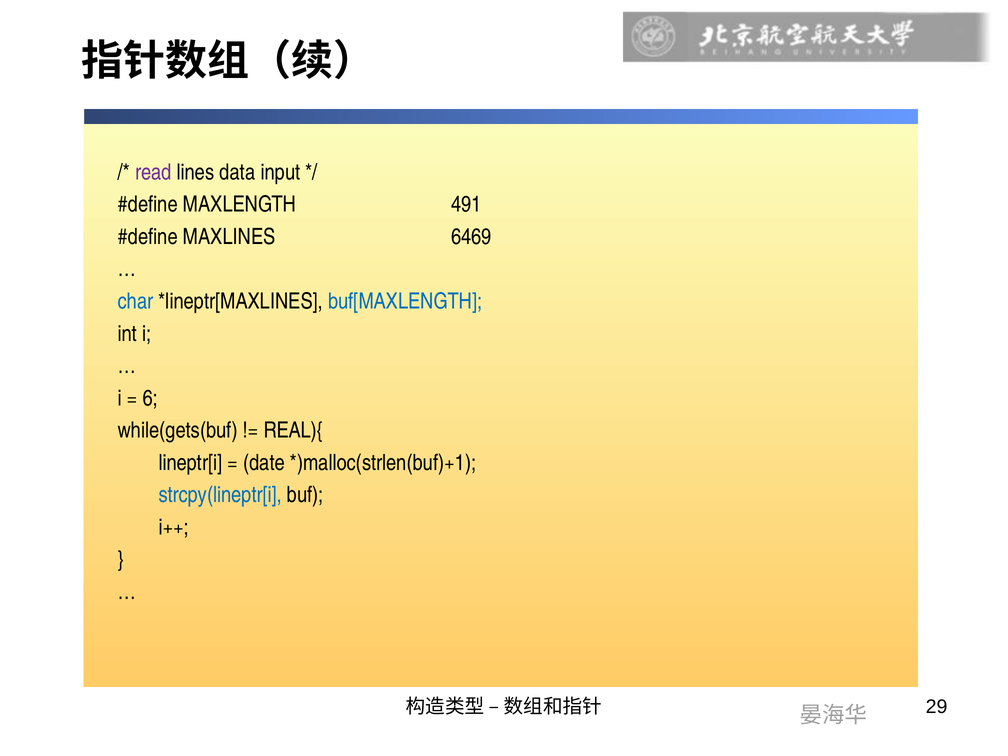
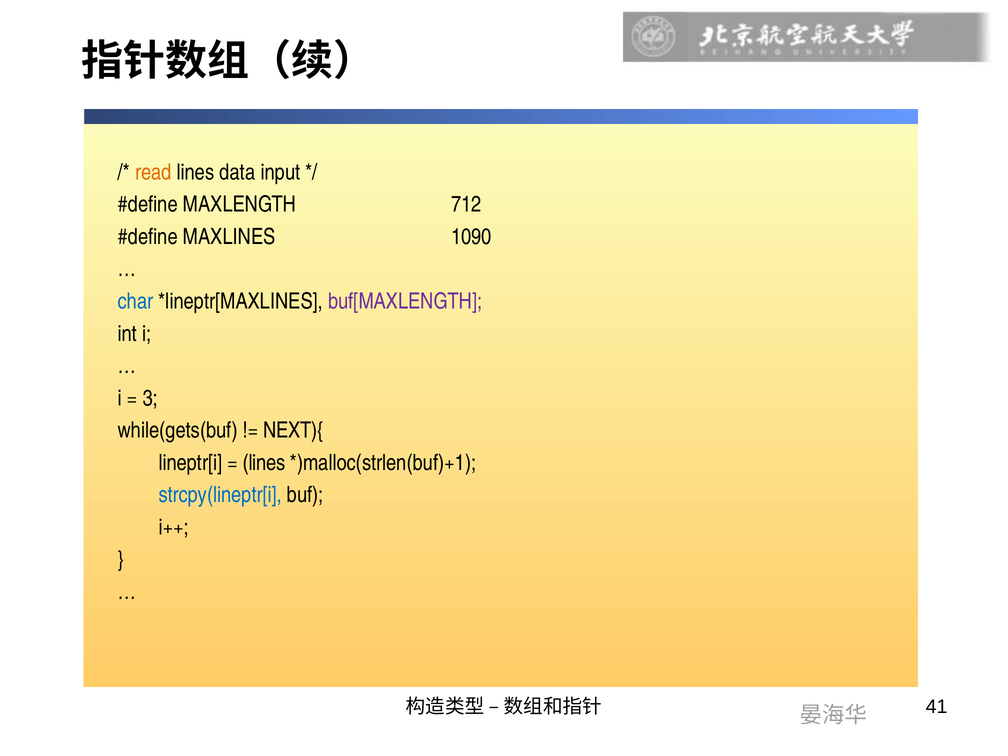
read colour: purple -> orange (153, 172)
491: 491 -> 712 (466, 205)
6469: 6469 -> 1090 (471, 237)
buf[MAXLENGTH colour: blue -> purple (405, 301)
6: 6 -> 3 (150, 398)
REAL){: REAL){ -> NEXT){ (293, 430)
date: date -> lines (264, 463)
29: 29 -> 41 (937, 707)
